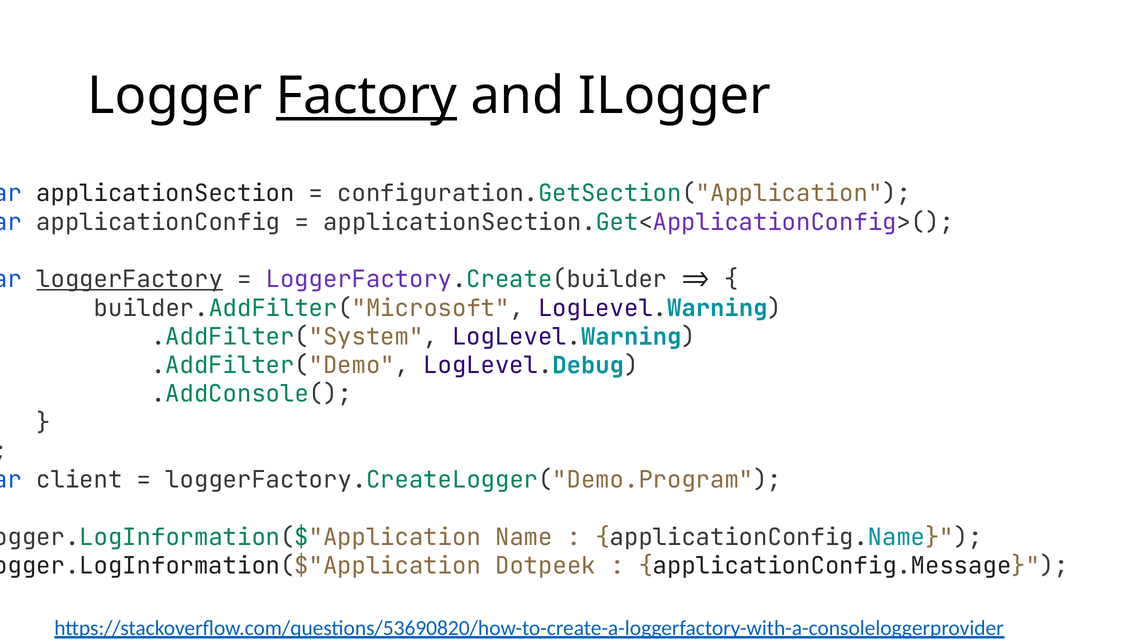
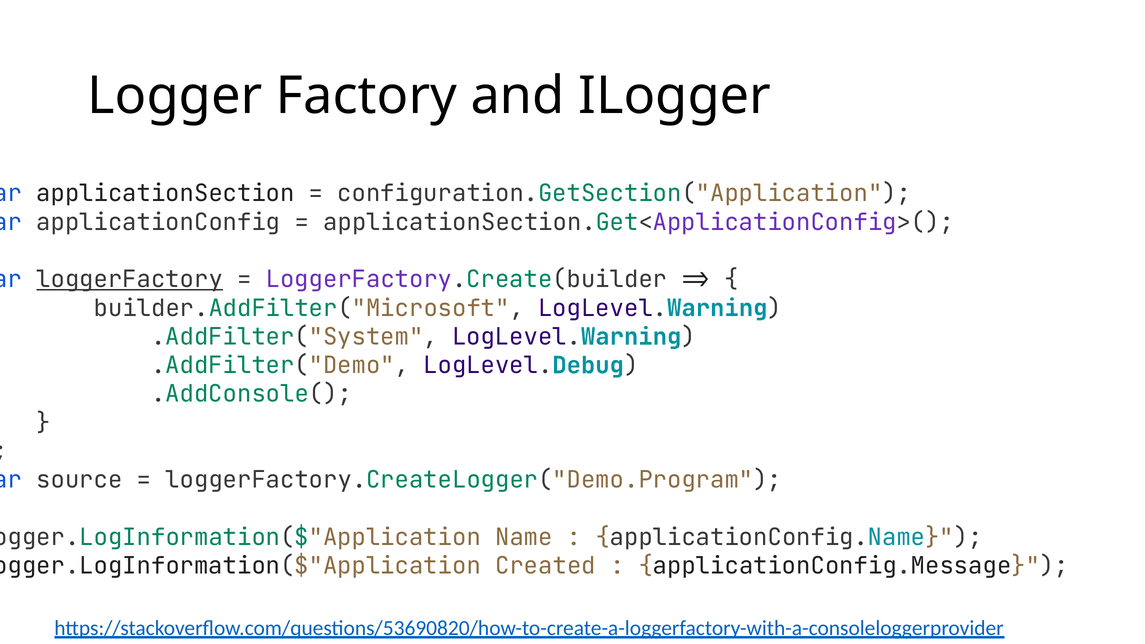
Factory underline: present -> none (366, 96)
client: client -> source (79, 480)
Dotpeek: Dotpeek -> Created (545, 566)
